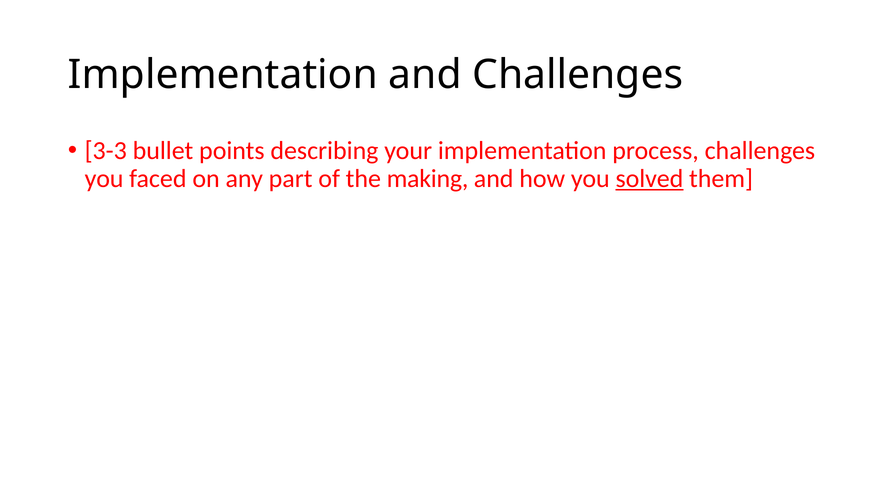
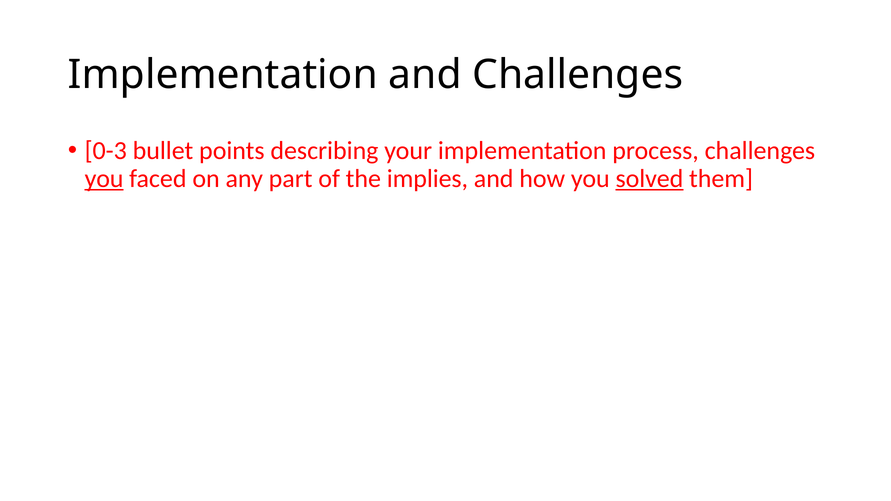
3-3: 3-3 -> 0-3 (106, 151)
you underline: none -> present (104, 179)
making: making -> implies (427, 179)
